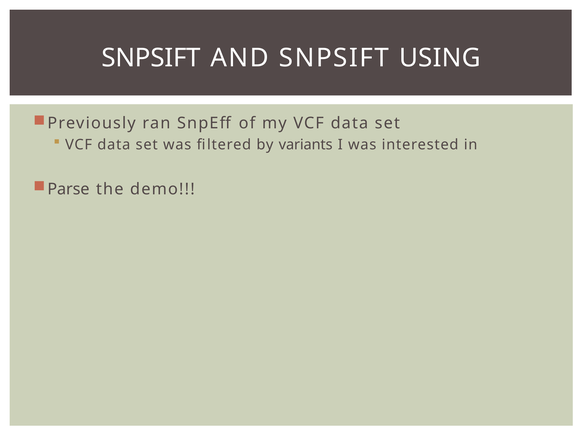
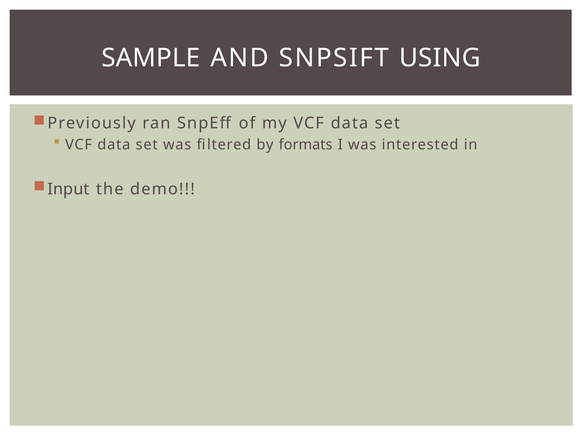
SNPSIFT: SNPSIFT -> SAMPLE (151, 58)
variants: variants -> formats (306, 145)
Parse: Parse -> Input (68, 189)
